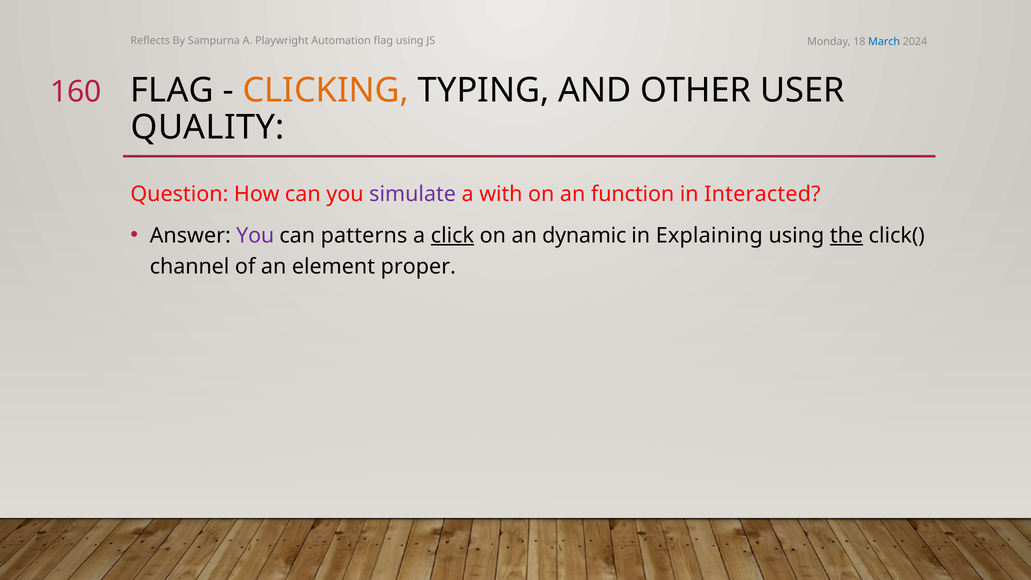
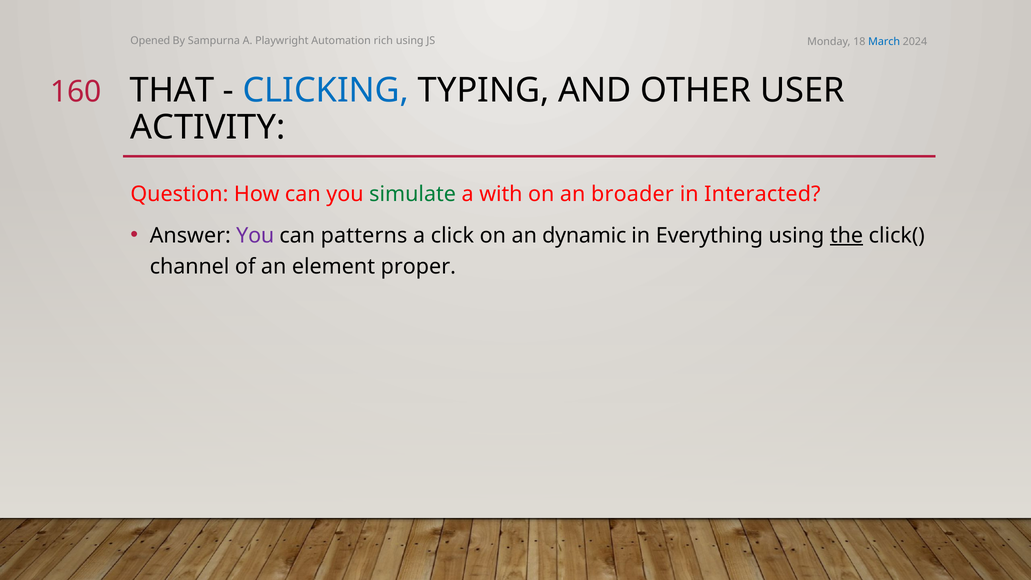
Reflects: Reflects -> Opened (150, 41)
Automation flag: flag -> rich (383, 41)
160 FLAG: FLAG -> THAT (172, 90)
CLICKING colour: orange -> blue (326, 90)
QUALITY: QUALITY -> ACTIVITY (208, 127)
simulate colour: purple -> green (413, 194)
function: function -> broader (632, 194)
click underline: present -> none (452, 236)
Explaining: Explaining -> Everything (709, 236)
